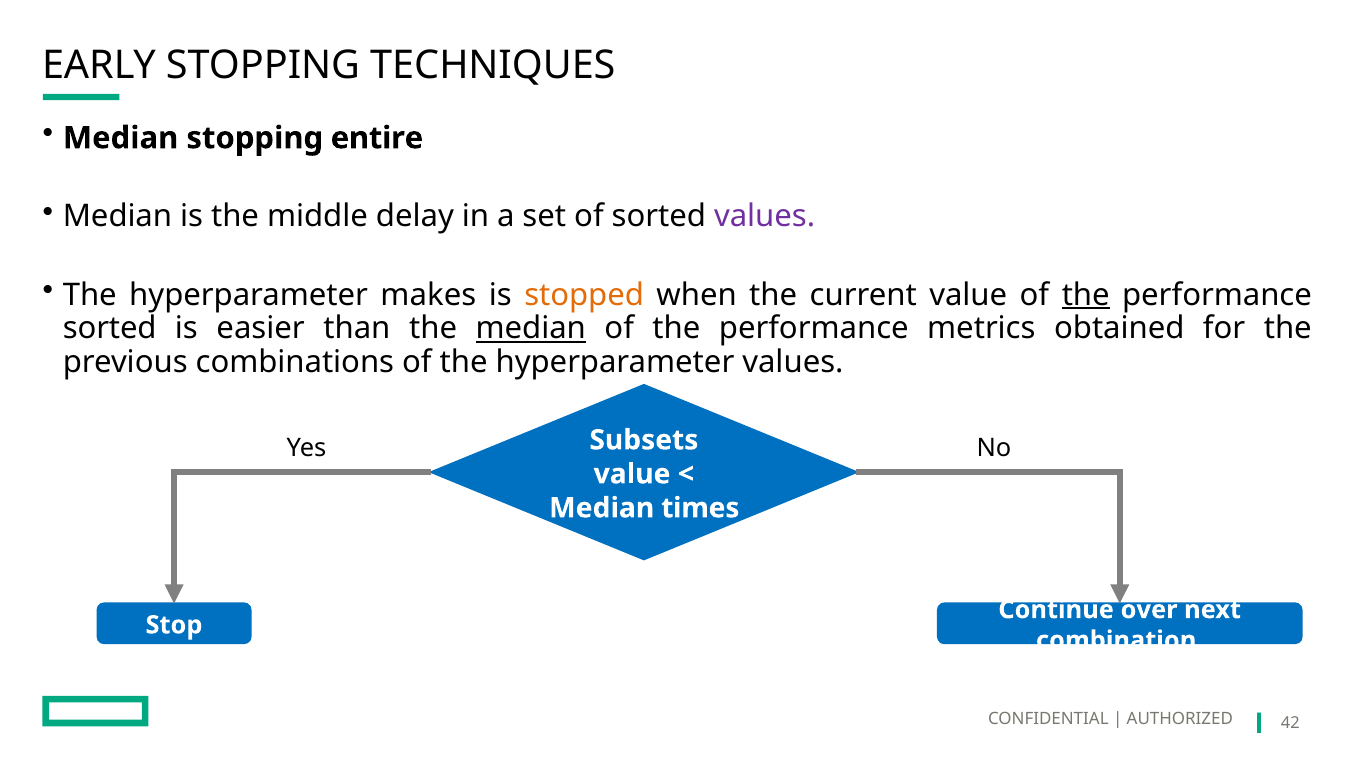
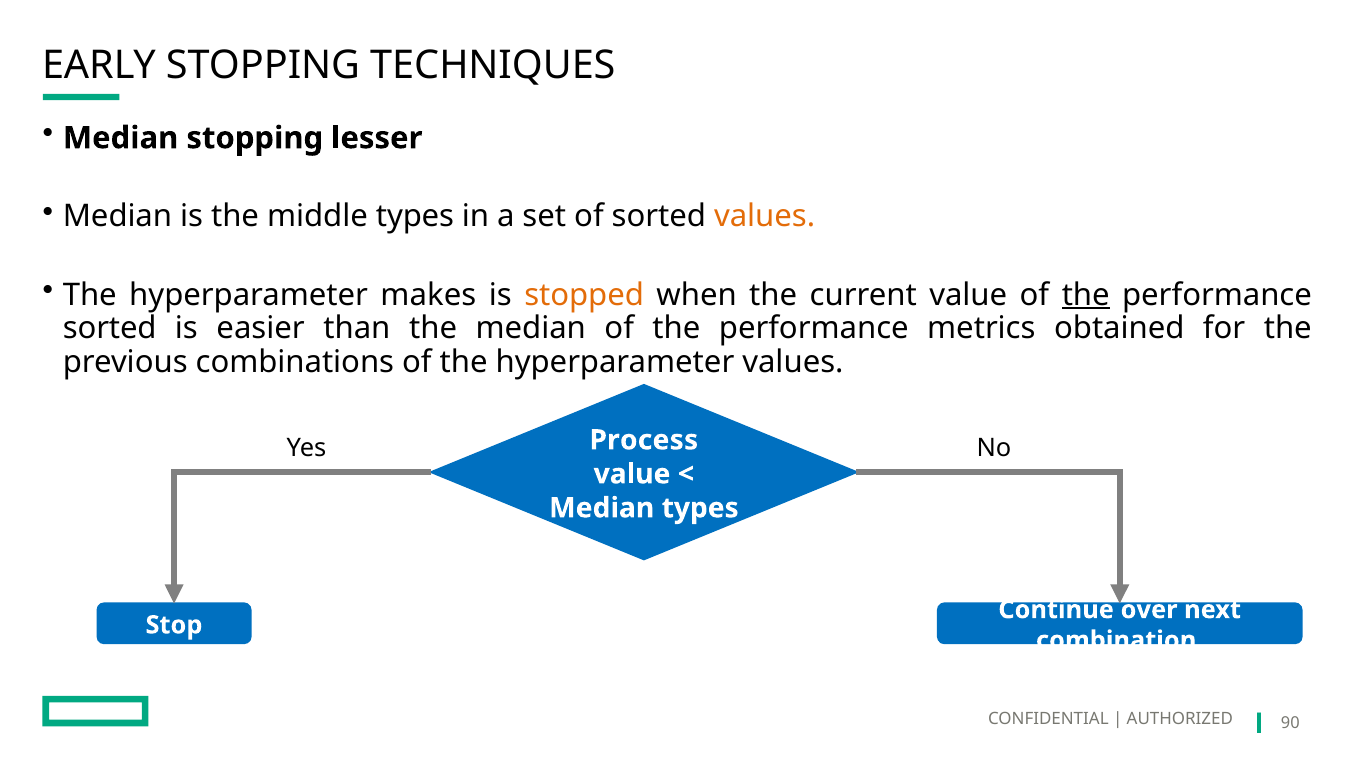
entire: entire -> lesser (377, 138)
middle delay: delay -> types (415, 216)
values colour: purple -> orange (765, 216)
median underline: present -> none (531, 329)
Subsets: Subsets -> Process (644, 440)
Median times: times -> types (700, 508)
42: 42 -> 90 (1290, 723)
